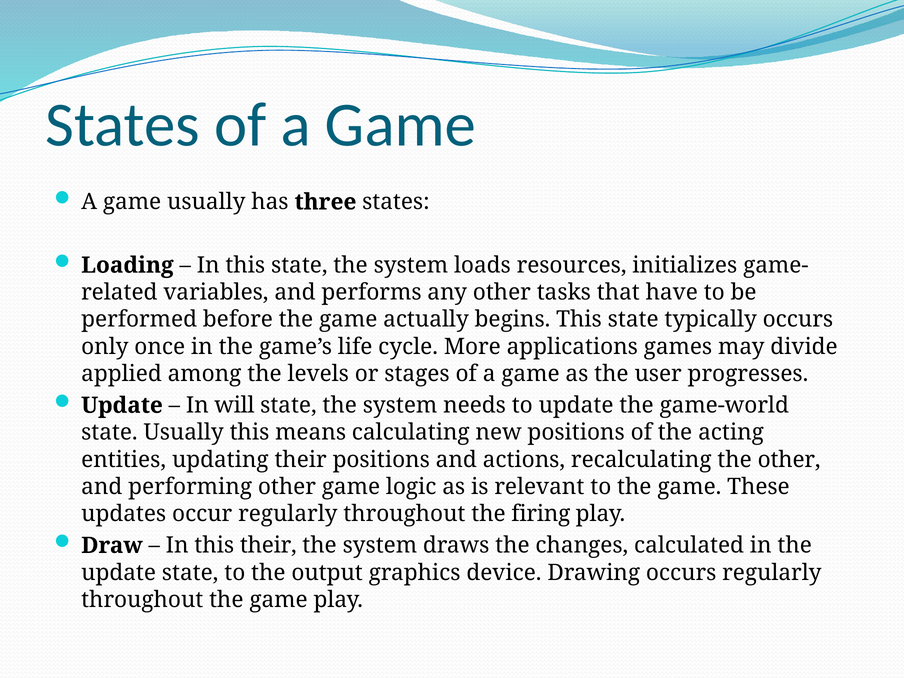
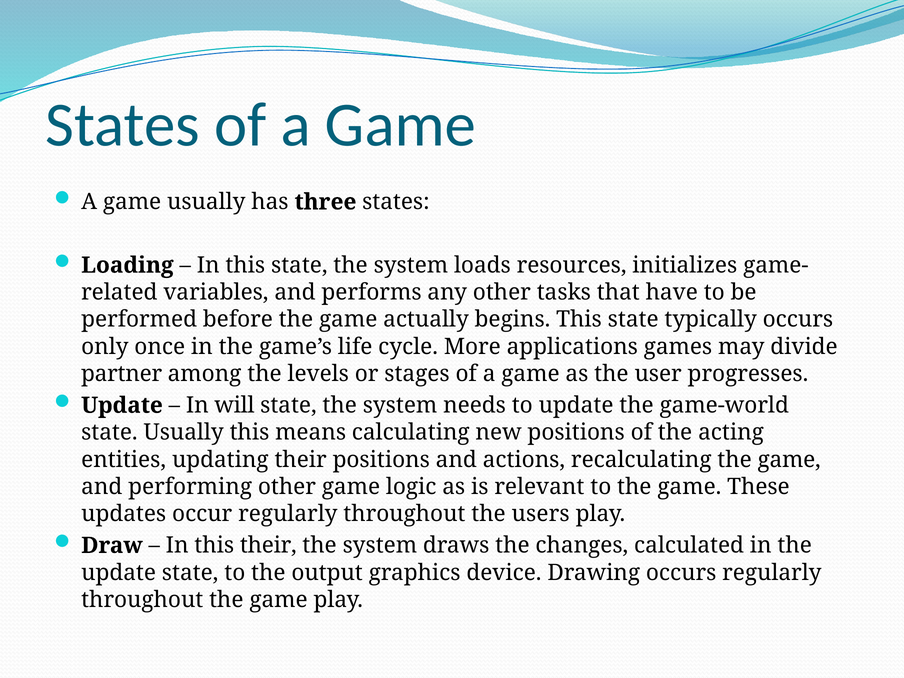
applied: applied -> partner (122, 374)
recalculating the other: other -> game (789, 460)
firing: firing -> users (541, 514)
